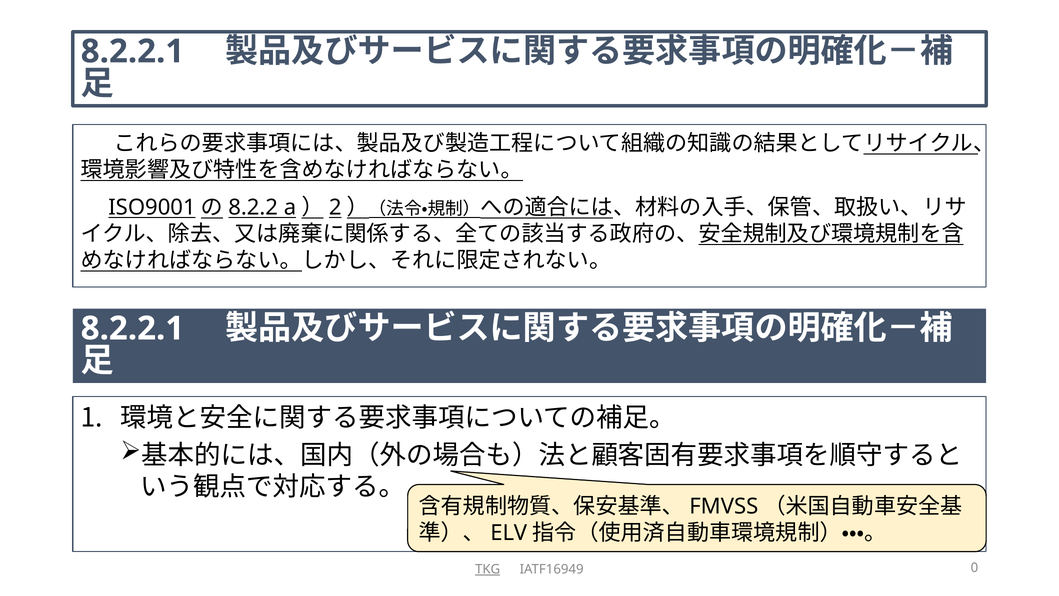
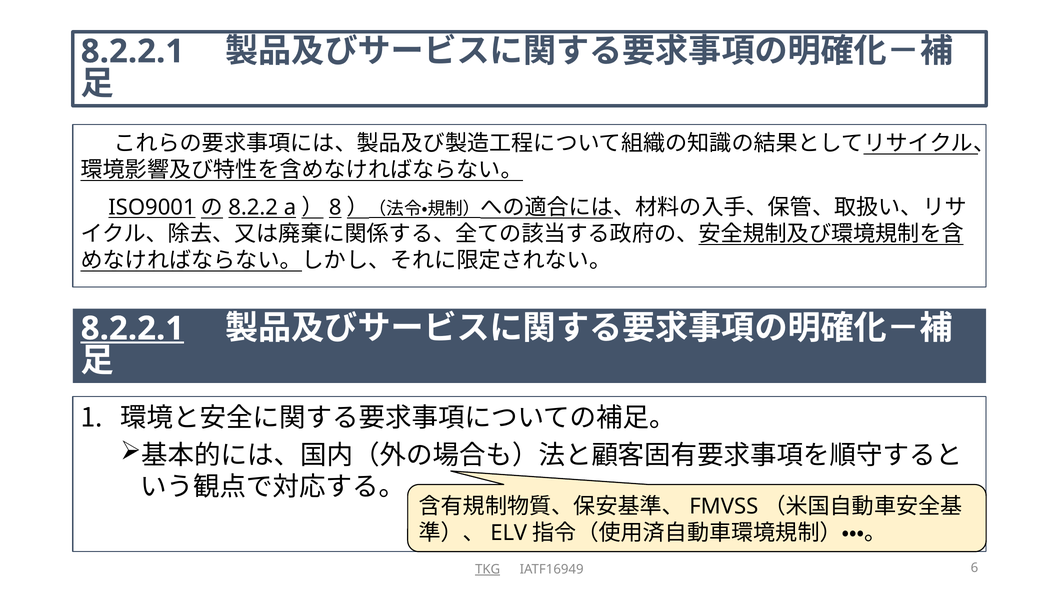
2: 2 -> 8 (335, 207)
8.2.2.1 underline: none -> present (132, 328)
0: 0 -> 6 (974, 568)
